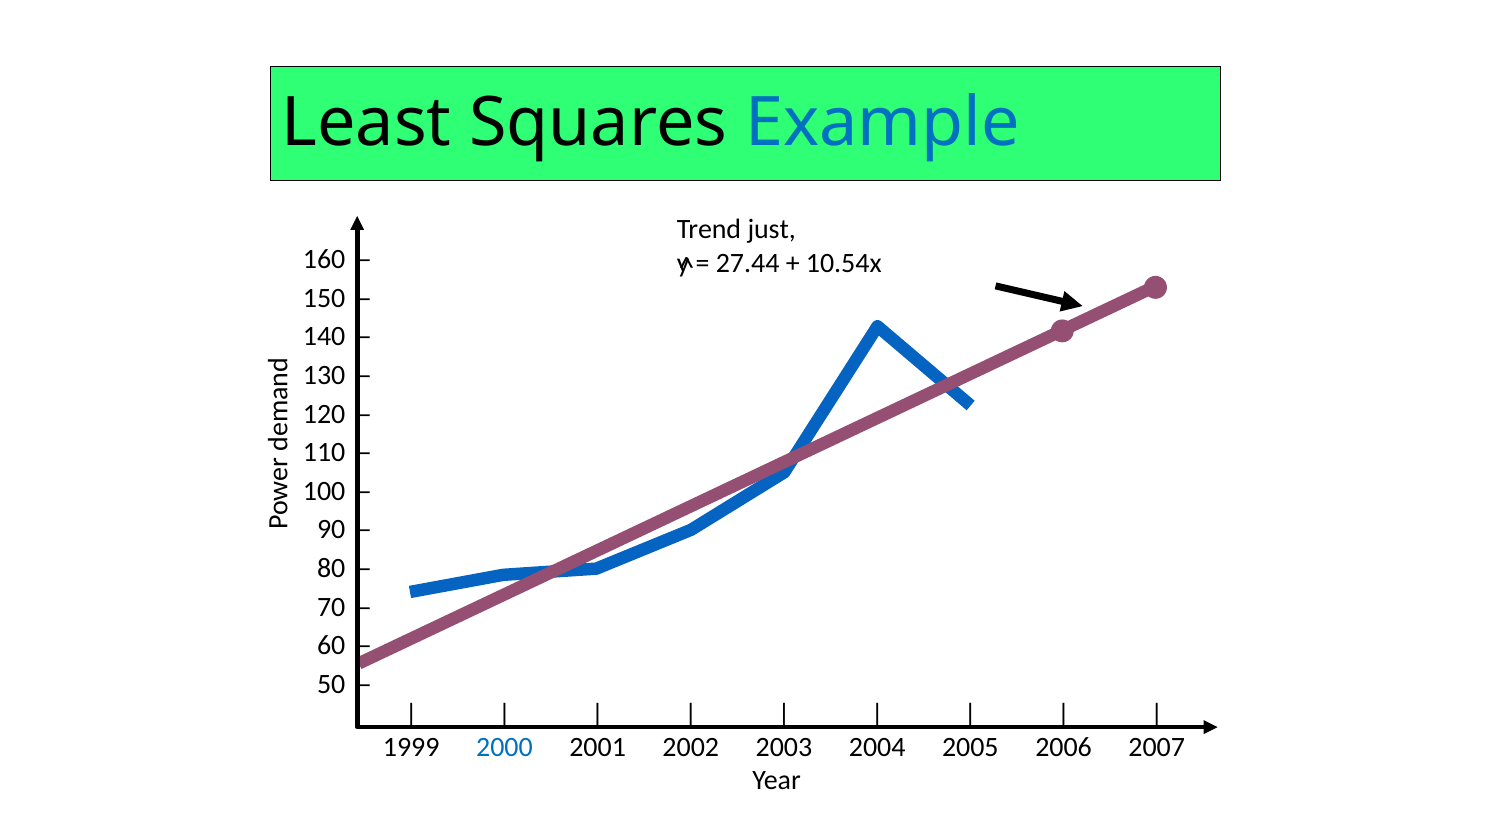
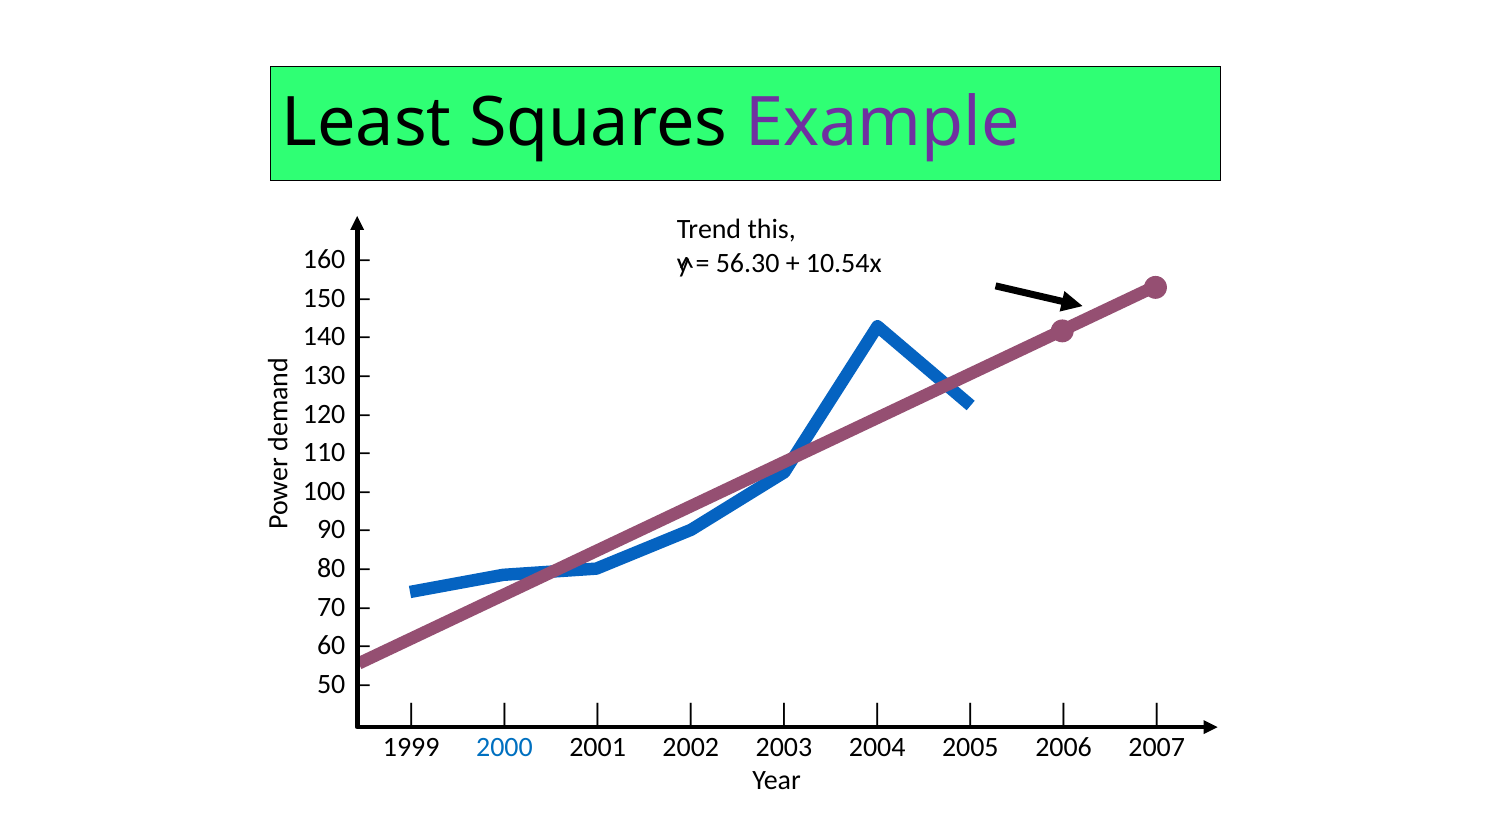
Example colour: blue -> purple (882, 123)
just: just -> this (772, 229)
27.44: 27.44 -> 56.30 (748, 263)
